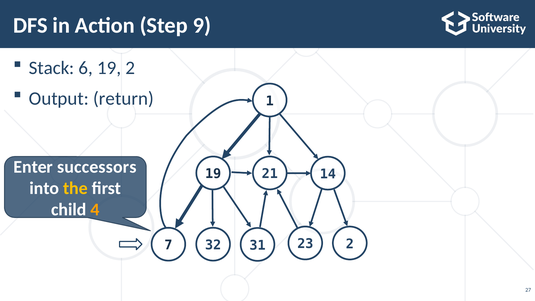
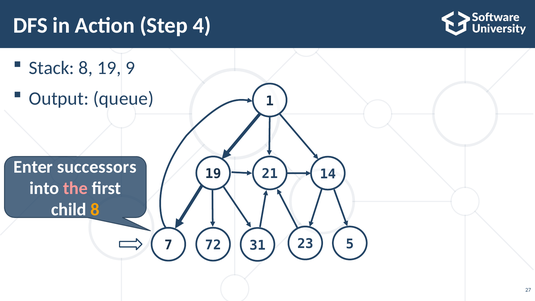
9: 9 -> 4 (202, 25)
Stack 6: 6 -> 8 (86, 68)
19 2: 2 -> 9 (130, 68)
return: return -> queue (123, 98)
the colour: yellow -> pink (75, 188)
child 4: 4 -> 8 (95, 210)
23 2: 2 -> 5 (350, 244)
32: 32 -> 72 (213, 245)
